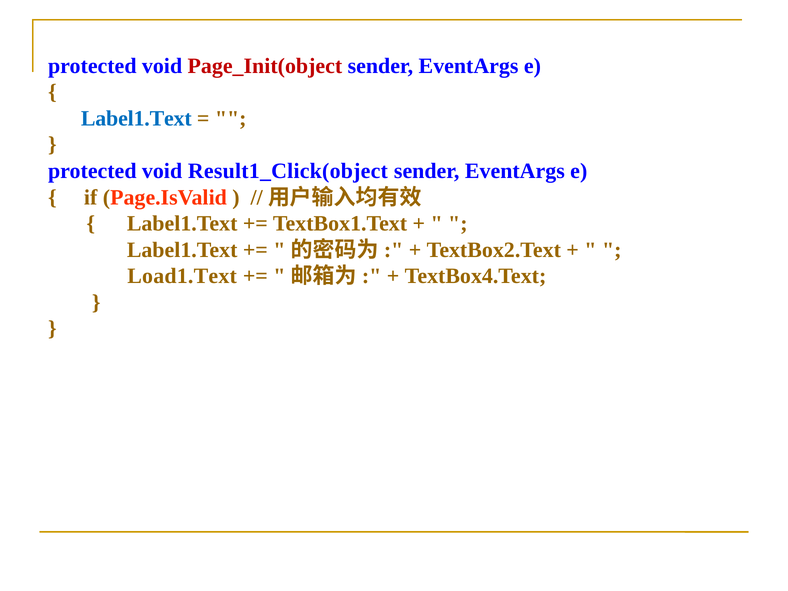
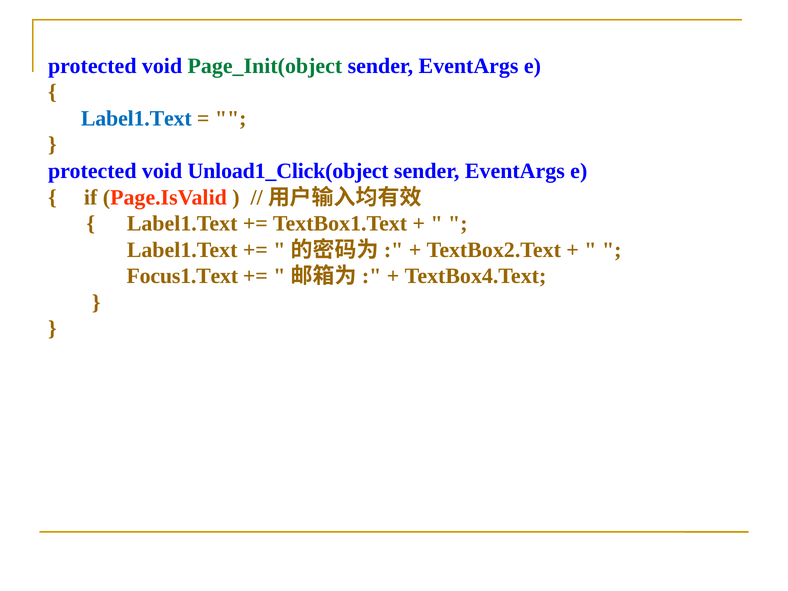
Page_Init(object colour: red -> green (265, 66)
Result1_Click(object: Result1_Click(object -> Unload1_Click(object (288, 171)
Load1.Text: Load1.Text -> Focus1.Text (182, 276)
